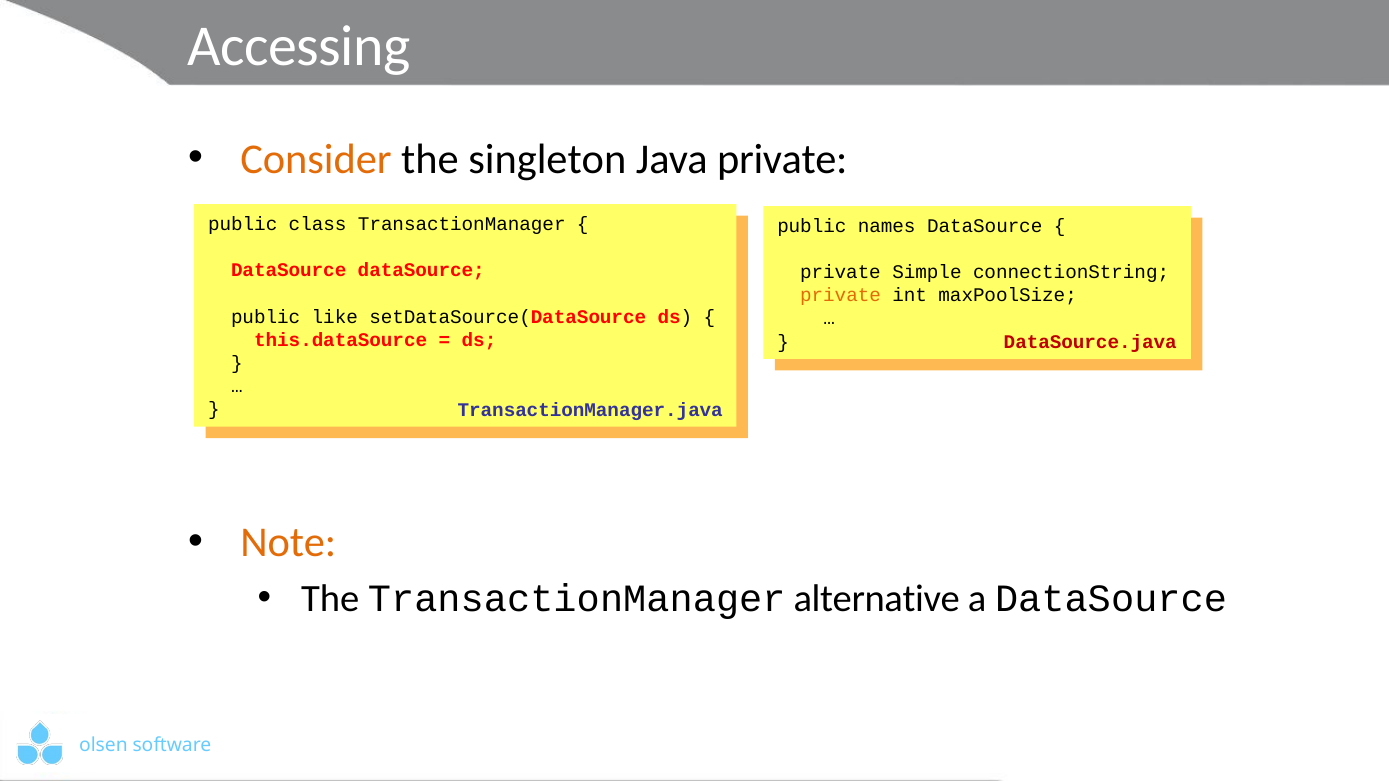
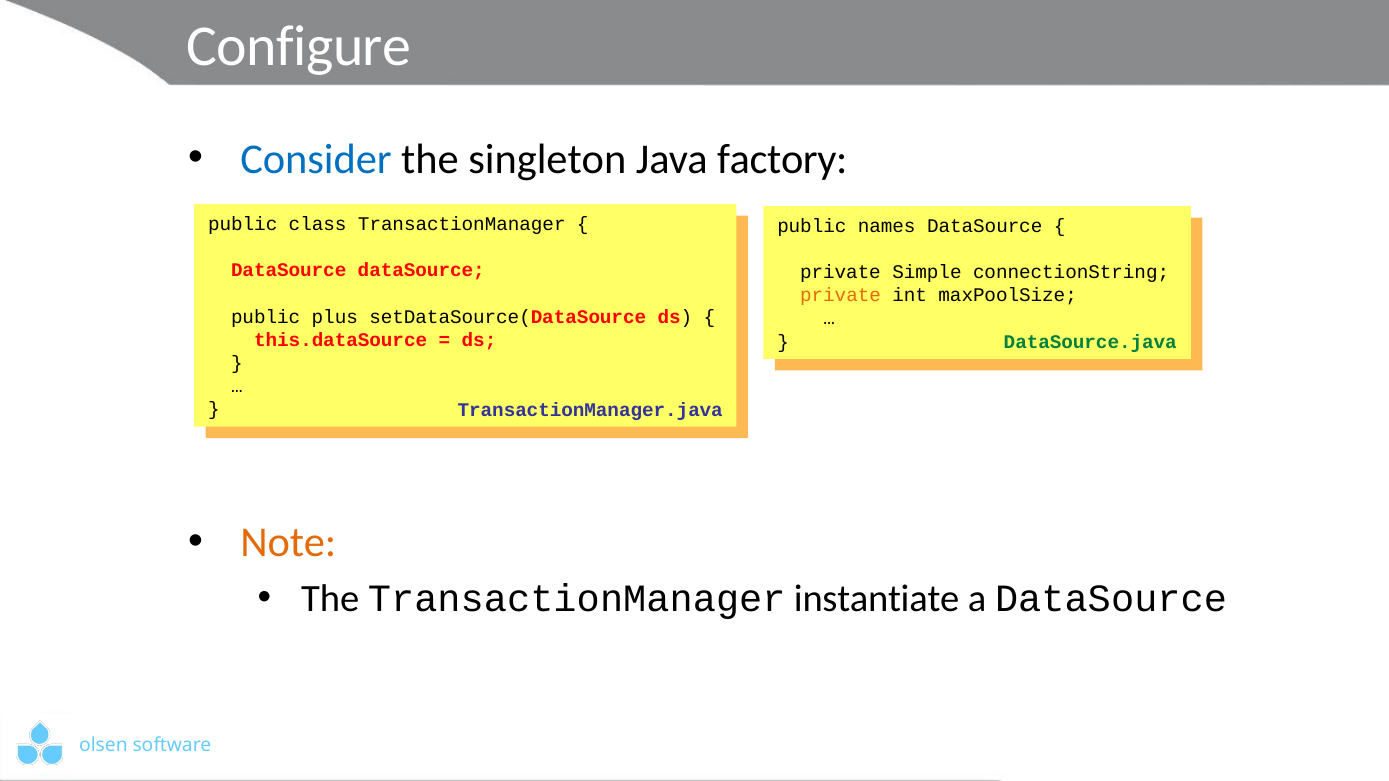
Accessing: Accessing -> Configure (299, 46)
Consider colour: orange -> blue (316, 159)
Java private: private -> factory (782, 159)
like: like -> plus (335, 317)
DataSource.java colour: red -> green (1090, 342)
alternative: alternative -> instantiate (877, 599)
